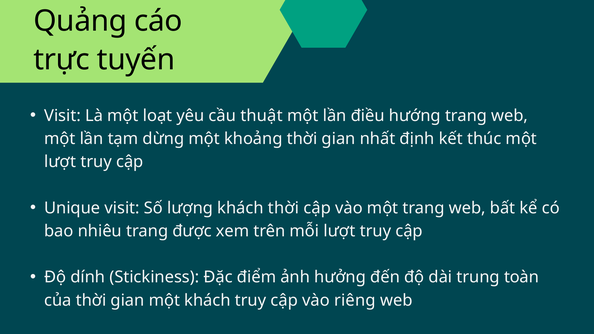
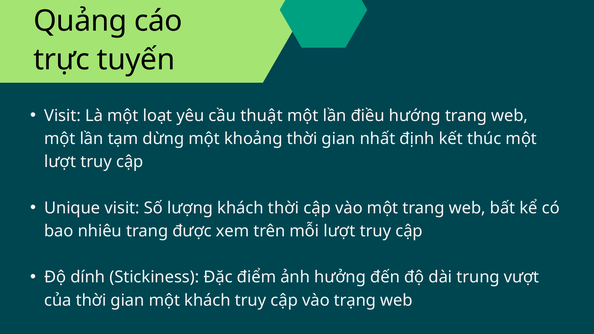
toàn: toàn -> vượt (521, 277)
riêng: riêng -> trạng (355, 300)
